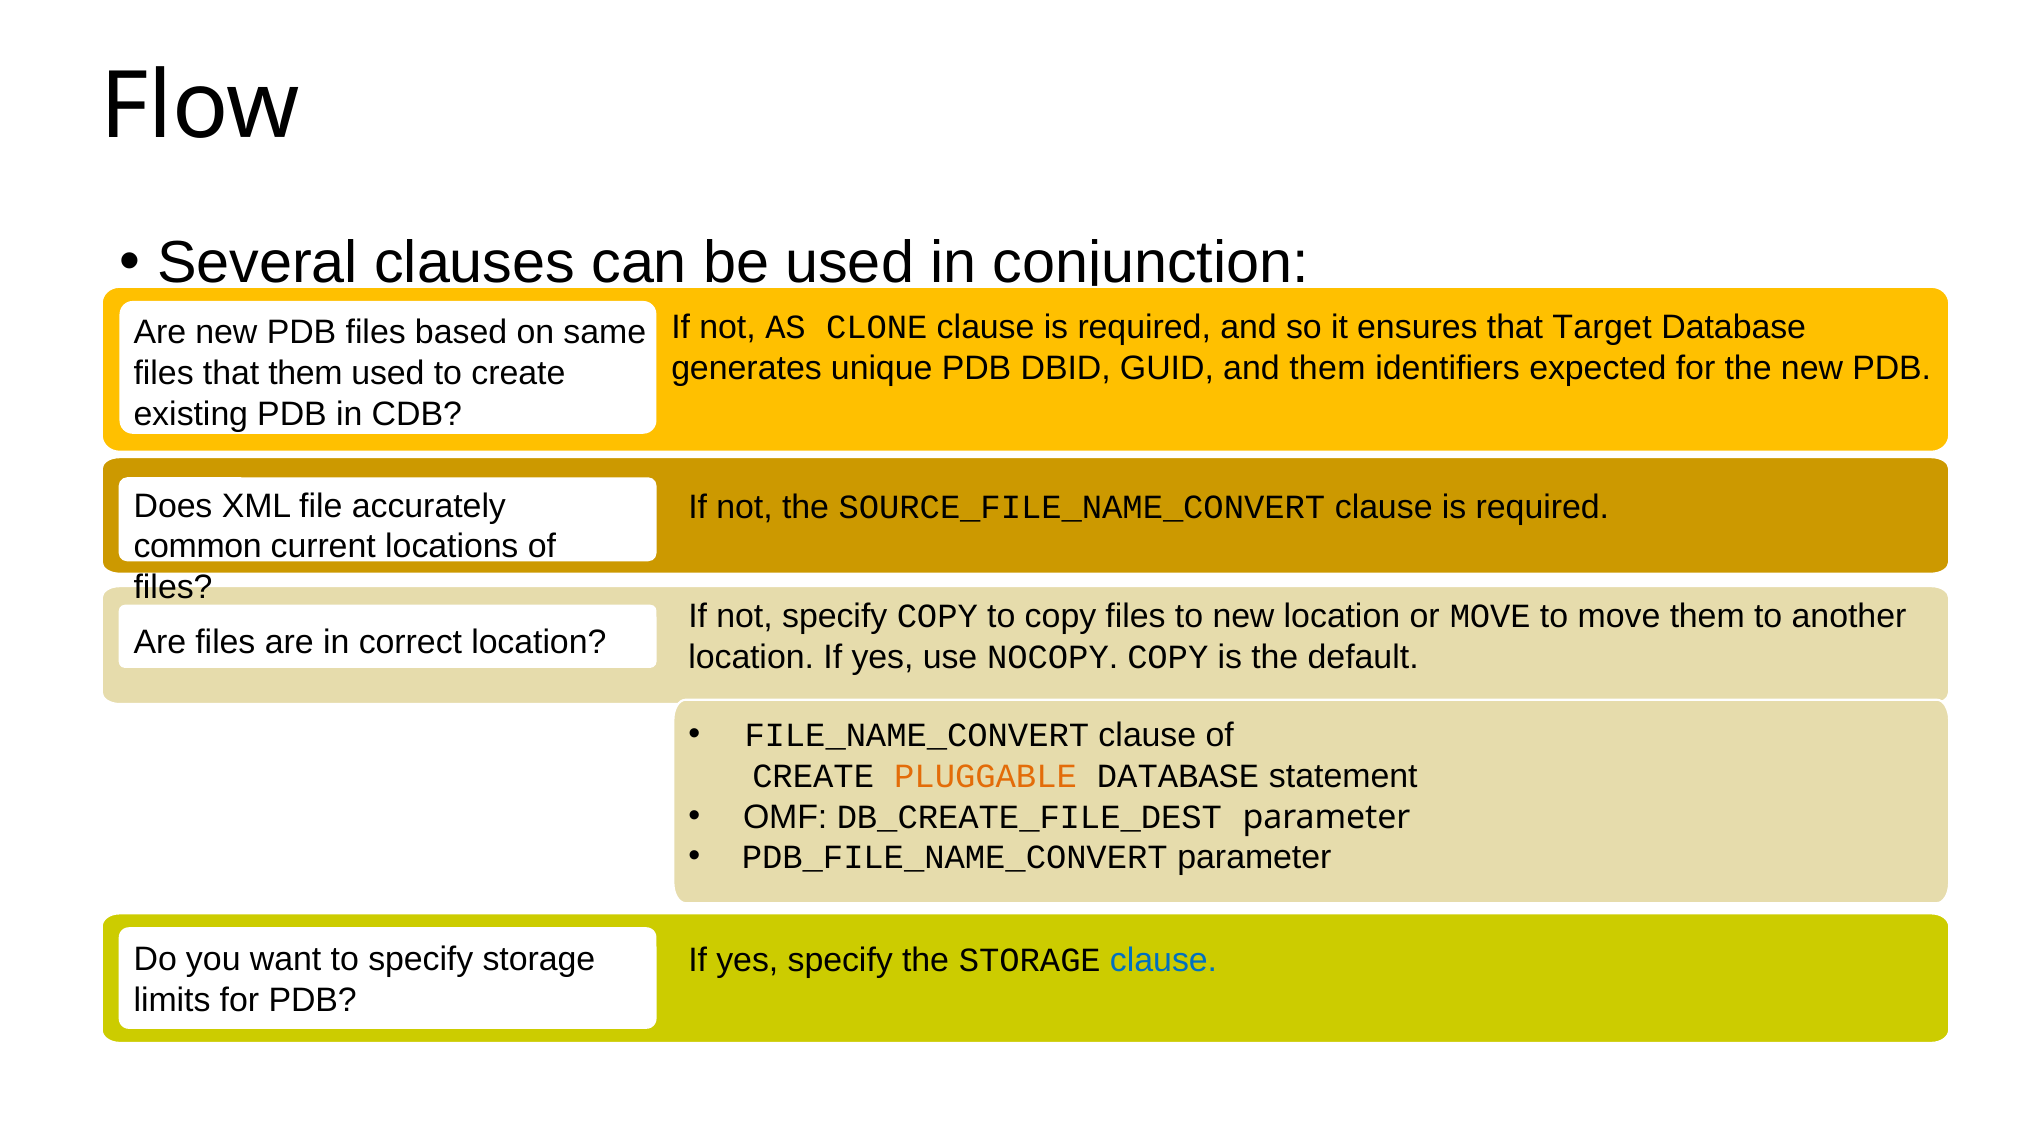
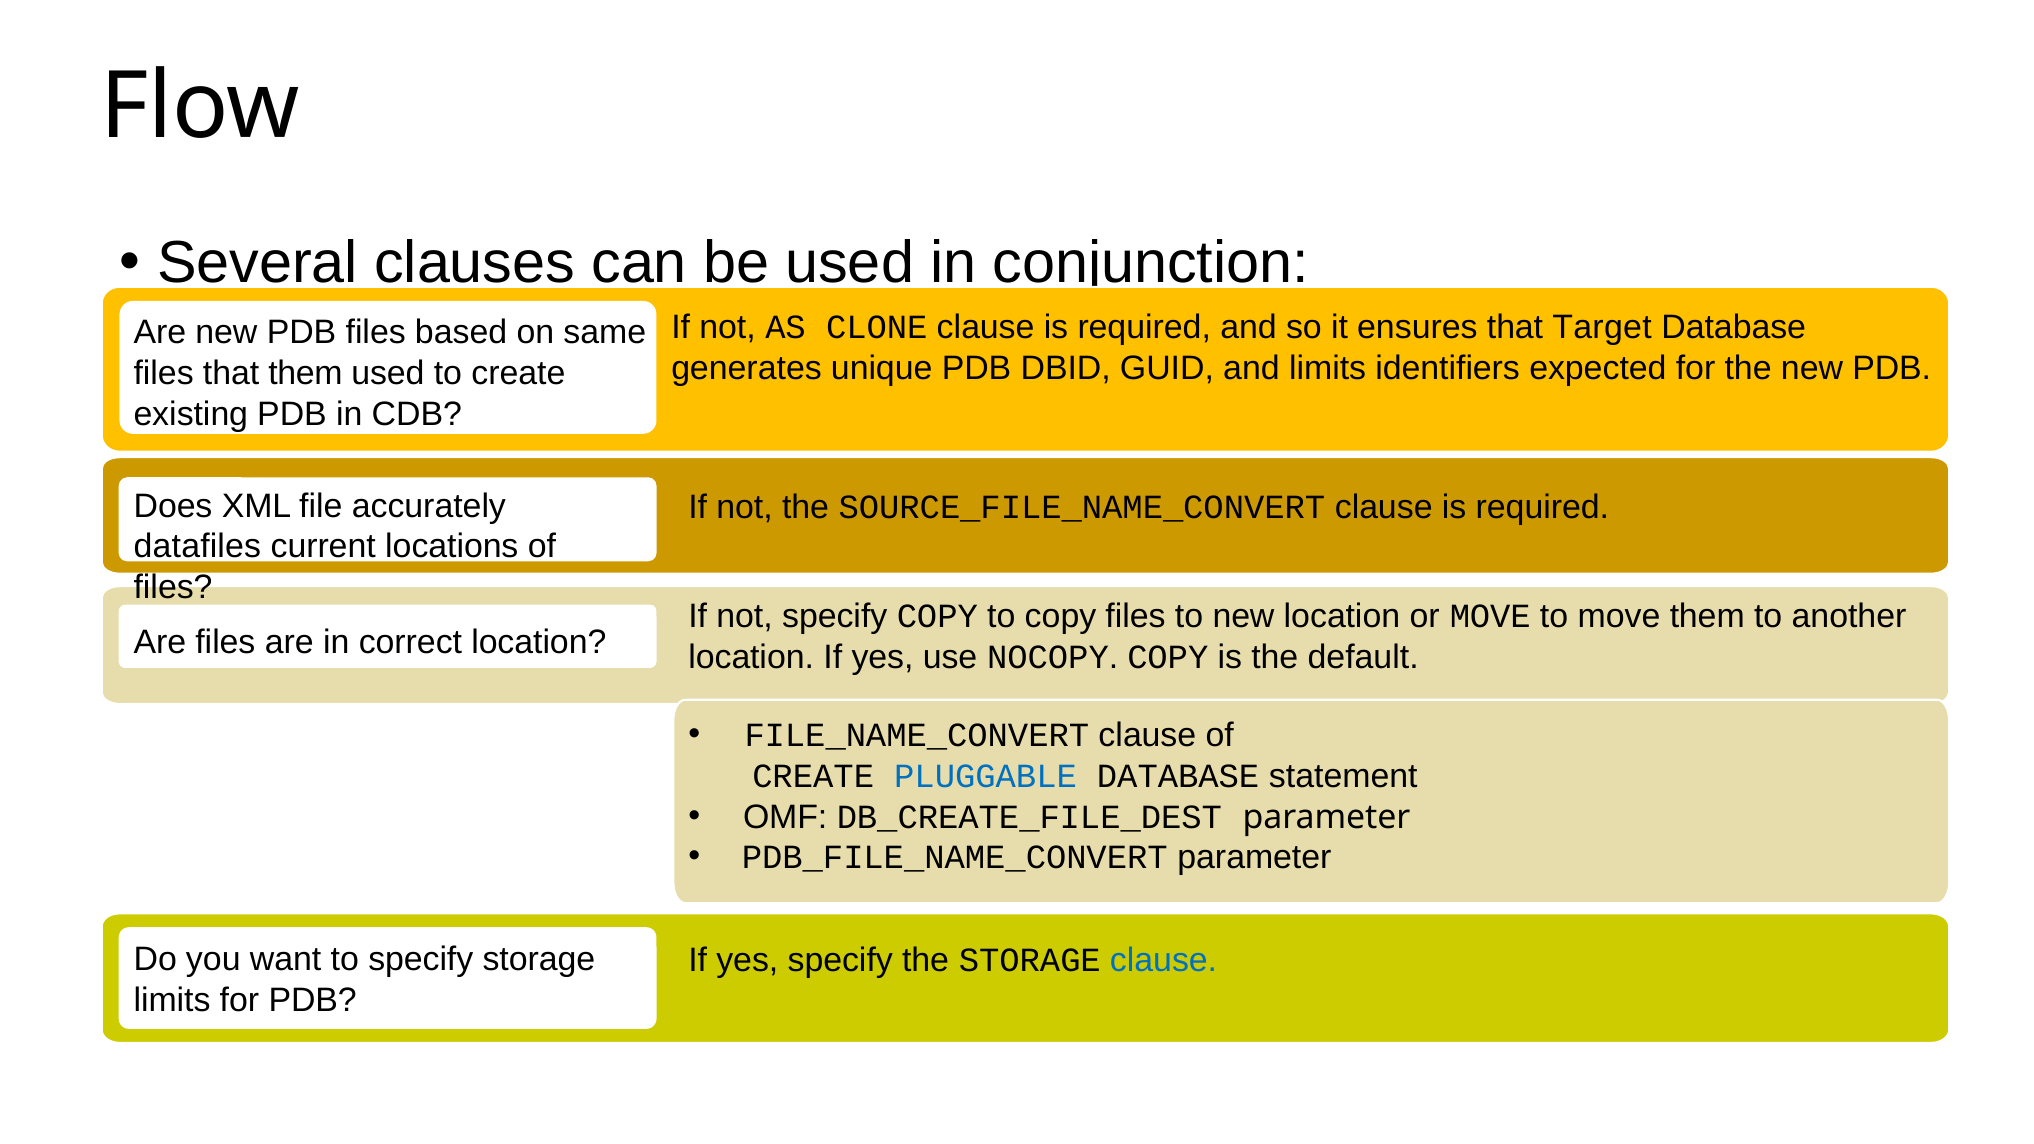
and them: them -> limits (1328, 368)
common: common -> datafiles (197, 547)
PLUGGABLE colour: orange -> blue (986, 777)
